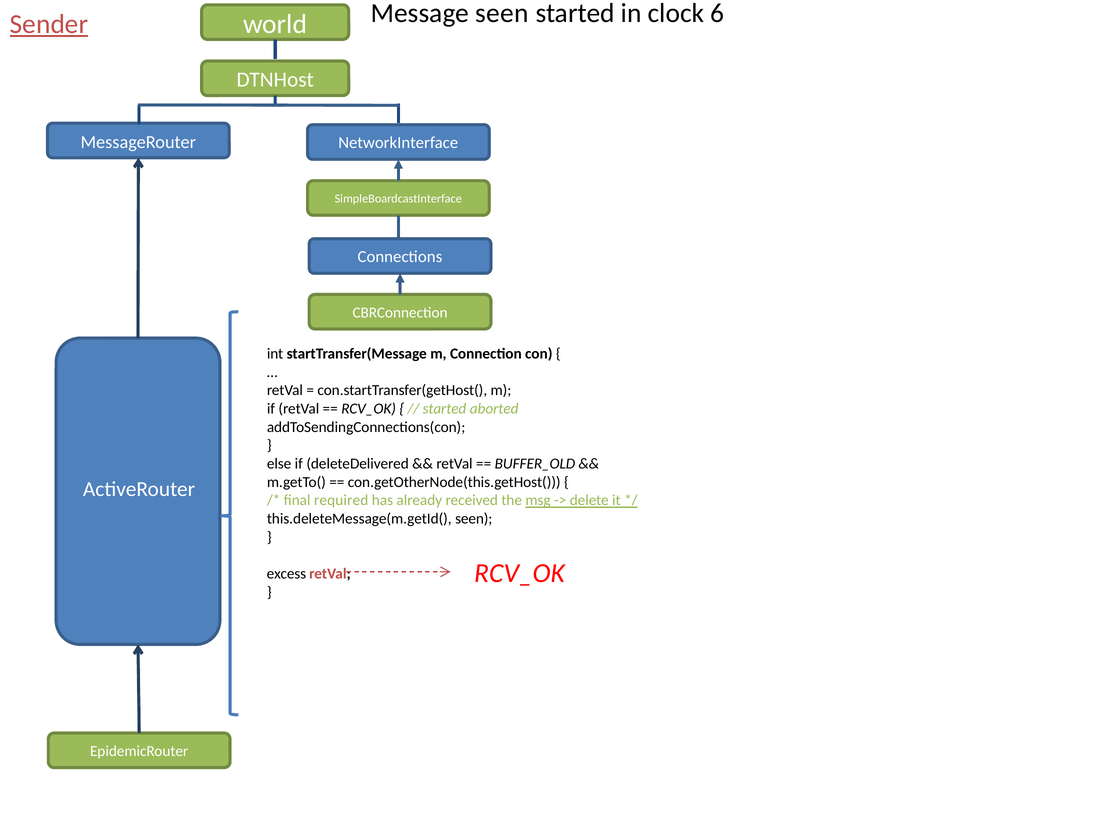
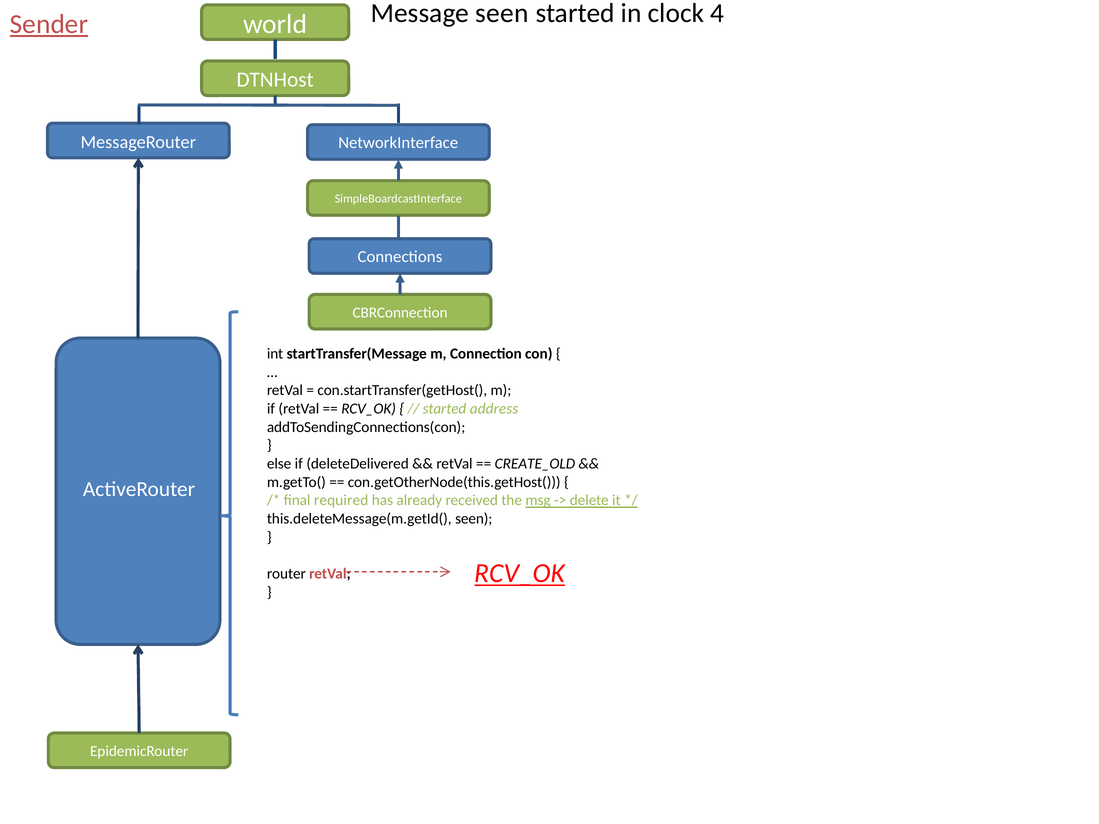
6: 6 -> 4 (717, 13)
aborted: aborted -> address (494, 409)
BUFFER_OLD: BUFFER_OLD -> CREATE_OLD (535, 464)
RCV_OK underline: none -> present (520, 574)
excess: excess -> router (286, 574)
